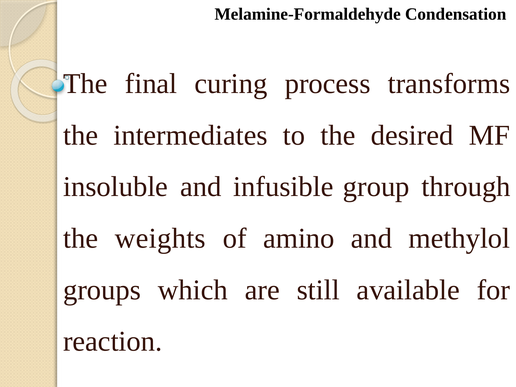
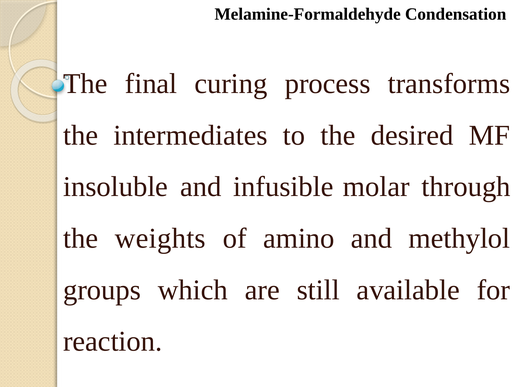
group: group -> molar (376, 187)
